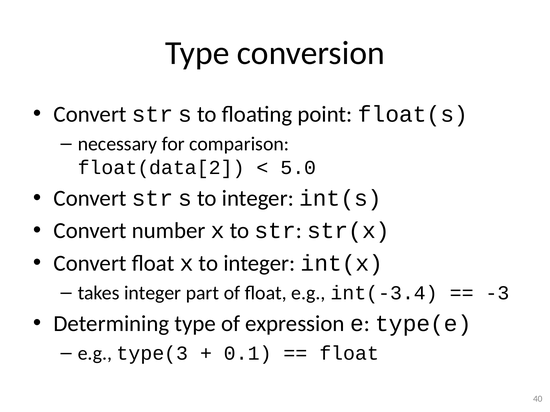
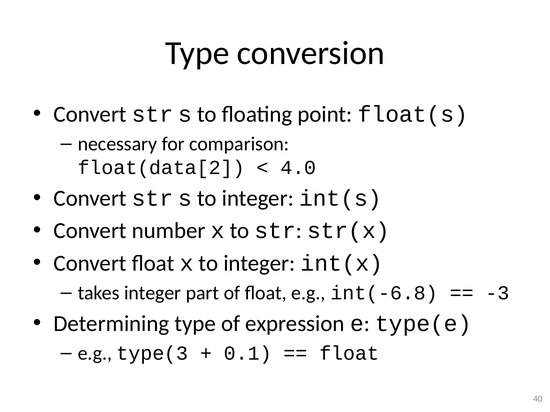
5.0: 5.0 -> 4.0 (298, 168)
int(-3.4: int(-3.4 -> int(-6.8 (384, 293)
